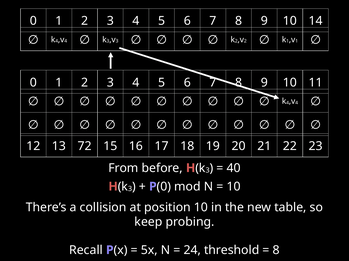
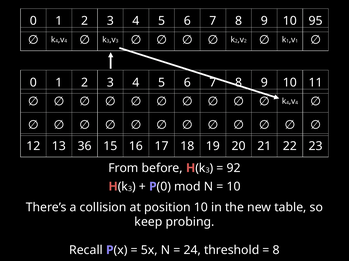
14: 14 -> 95 (316, 21)
72: 72 -> 36 (85, 146)
40: 40 -> 92 (234, 168)
